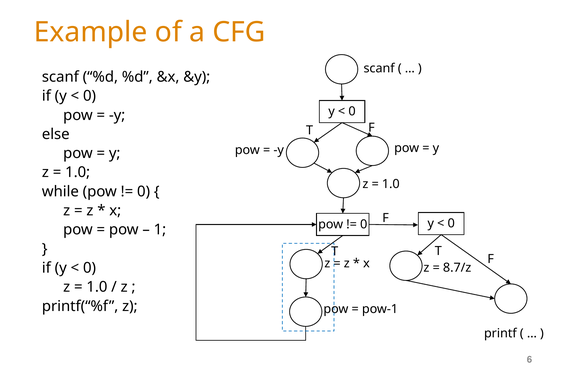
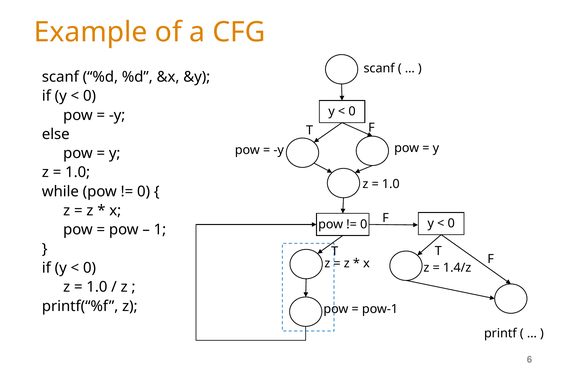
8.7/z: 8.7/z -> 1.4/z (457, 268)
